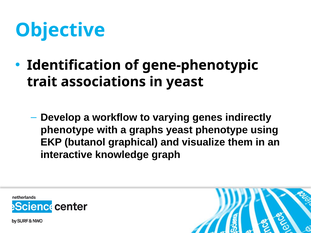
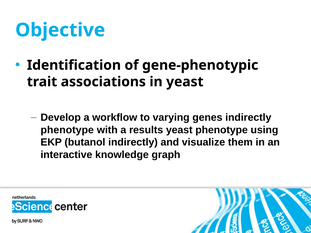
graphs: graphs -> results (146, 130)
butanol graphical: graphical -> indirectly (133, 142)
